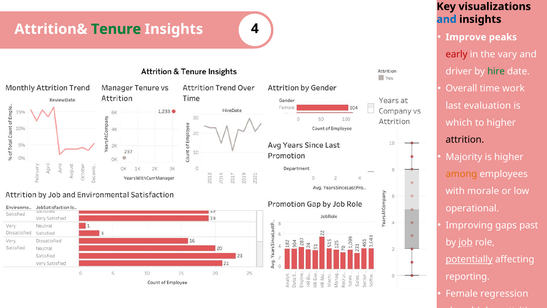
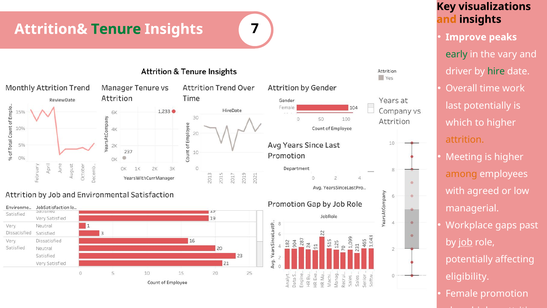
and colour: blue -> orange (447, 19)
4: 4 -> 7 (255, 29)
early colour: red -> green (457, 54)
last evaluation: evaluation -> potentially (487, 105)
attrition colour: black -> orange (465, 140)
Majority: Majority -> Meeting (464, 157)
morale: morale -> agreed (483, 191)
operational: operational -> managerial (472, 208)
Improving: Improving -> Workplace (469, 225)
potentially underline: present -> none (469, 259)
reporting: reporting -> eligibility (467, 276)
regression: regression -> promotion (504, 293)
